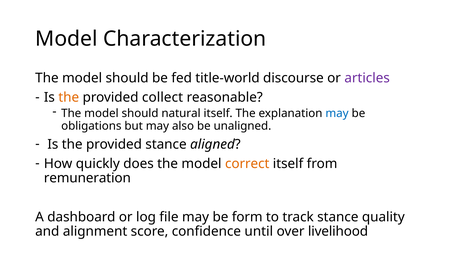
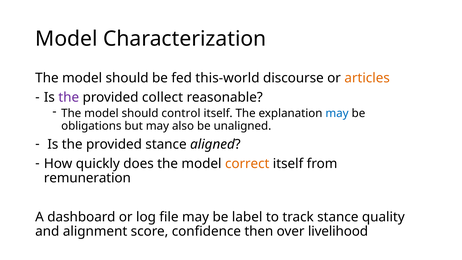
title-world: title-world -> this-world (227, 78)
articles colour: purple -> orange (367, 78)
the colour: orange -> purple (69, 97)
natural: natural -> control (181, 113)
form: form -> label (247, 217)
until: until -> then (259, 231)
